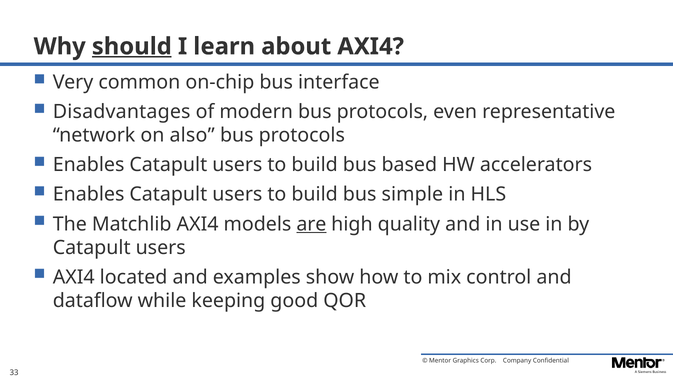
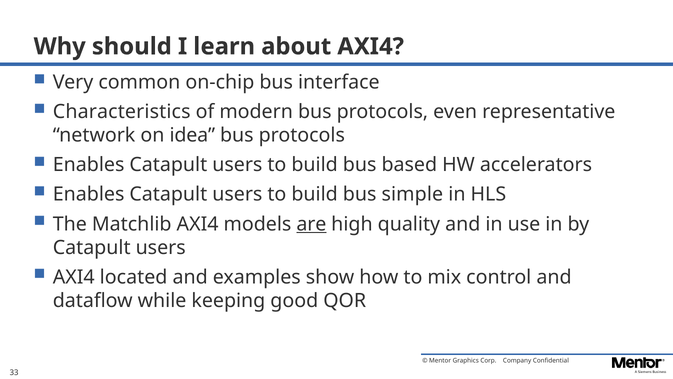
should underline: present -> none (132, 46)
Disadvantages: Disadvantages -> Characteristics (122, 112)
also: also -> idea (192, 135)
